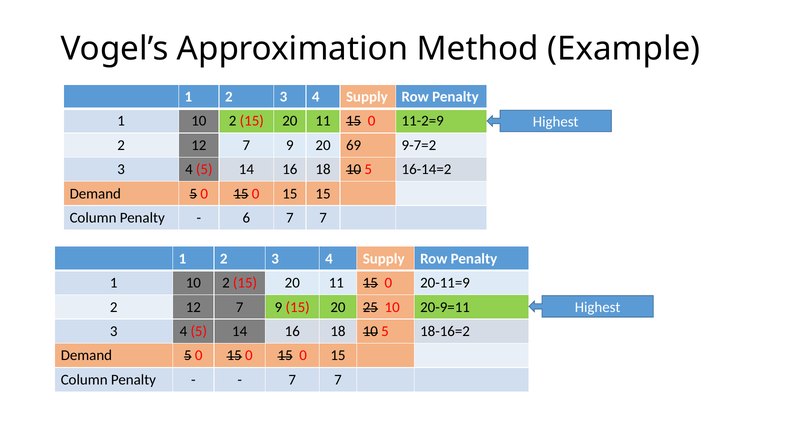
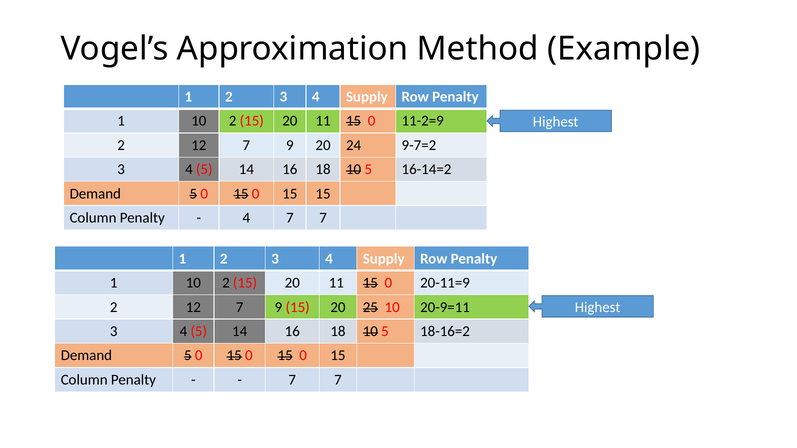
69: 69 -> 24 (354, 145)
6: 6 -> 4 (246, 218)
